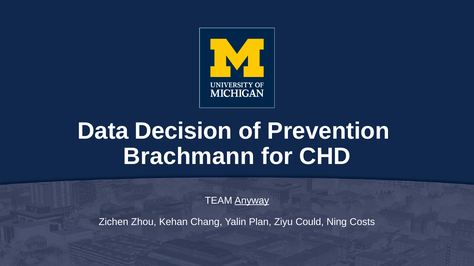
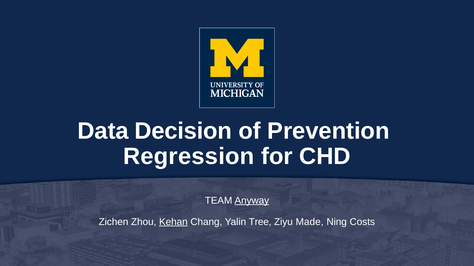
Brachmann: Brachmann -> Regression (189, 157)
Kehan underline: none -> present (173, 222)
Plan: Plan -> Tree (260, 222)
Could: Could -> Made (310, 222)
